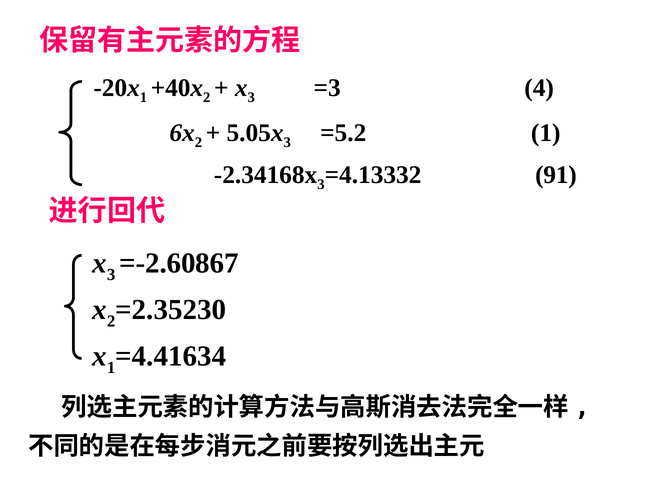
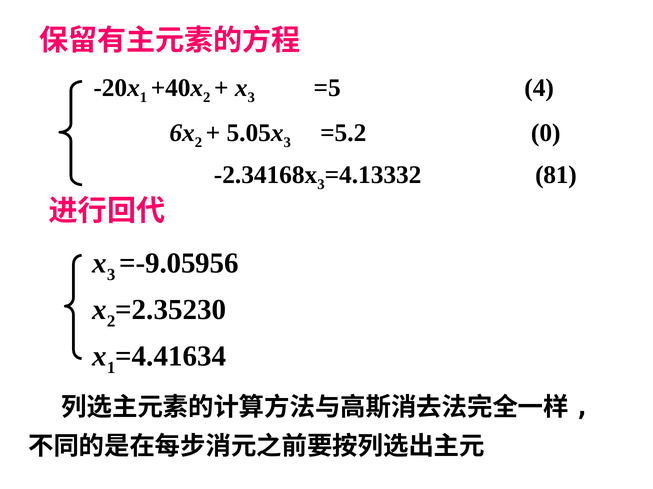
=3: =3 -> =5 (327, 88)
=5.2 1: 1 -> 0 (546, 133)
91: 91 -> 81 (556, 175)
=-2.60867: =-2.60867 -> =-9.05956 (179, 264)
